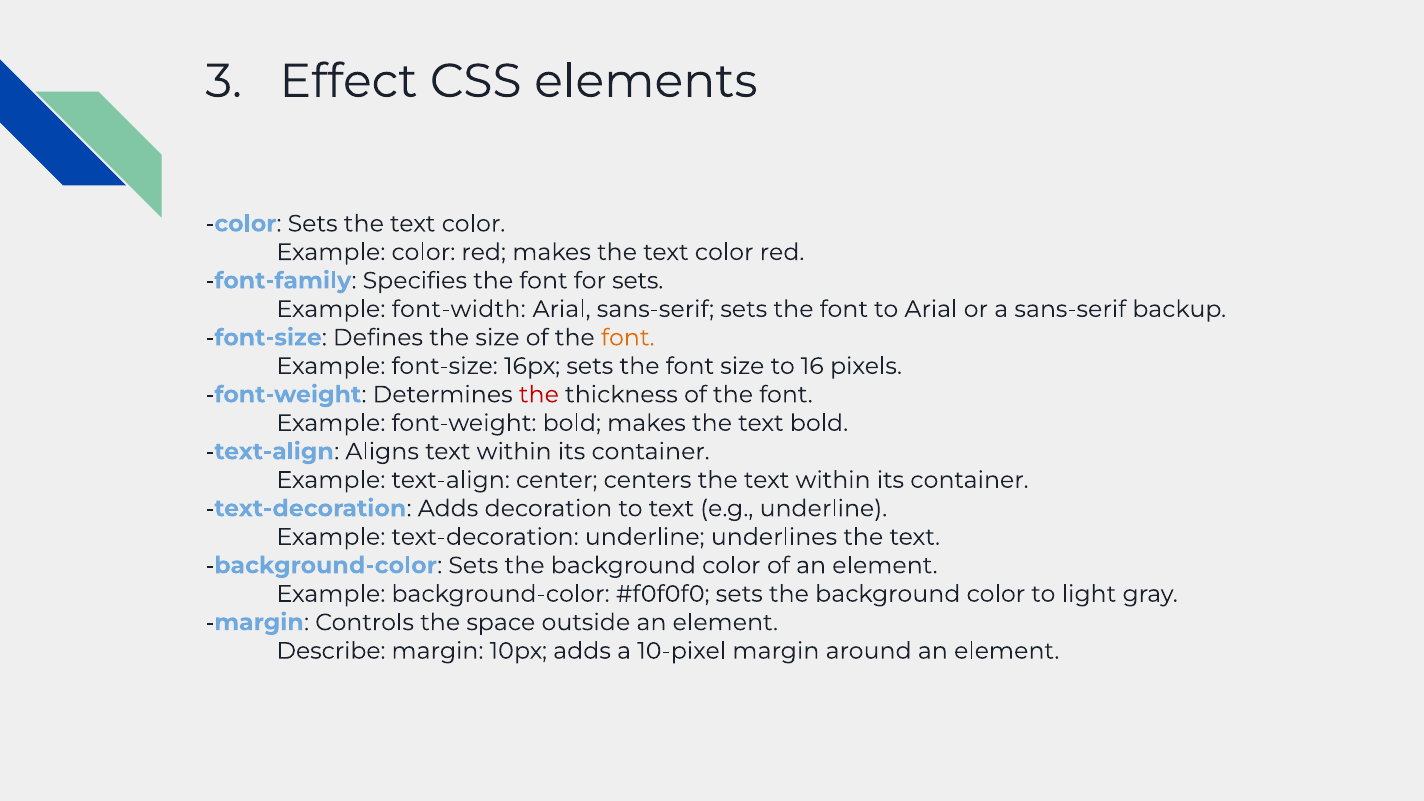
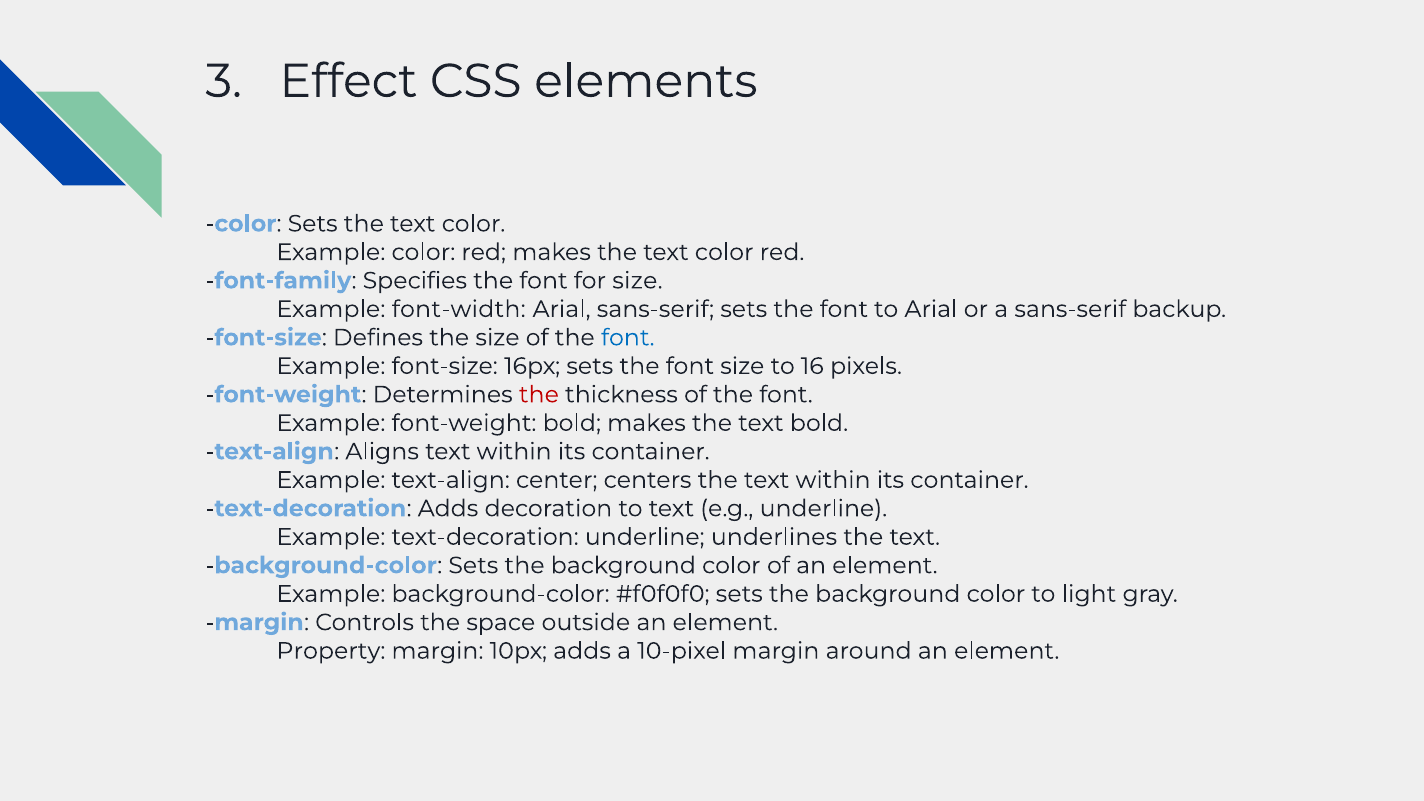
for sets: sets -> size (637, 281)
font colour: orange -> blue (628, 338)
Describe: Describe -> Property (331, 651)
